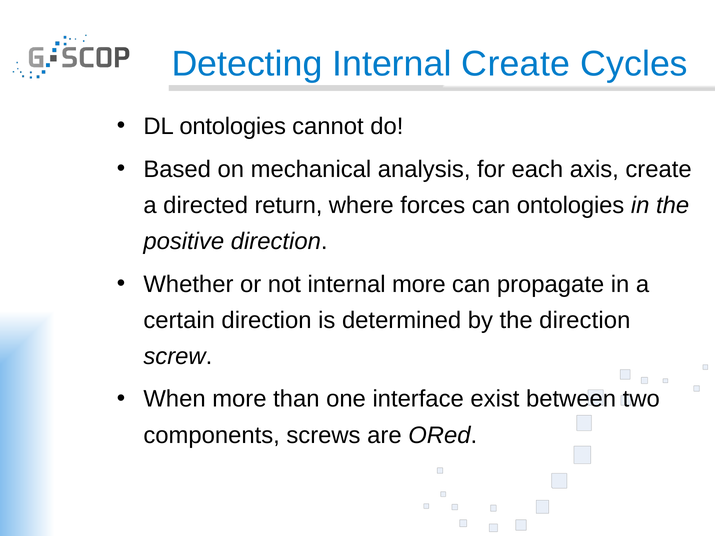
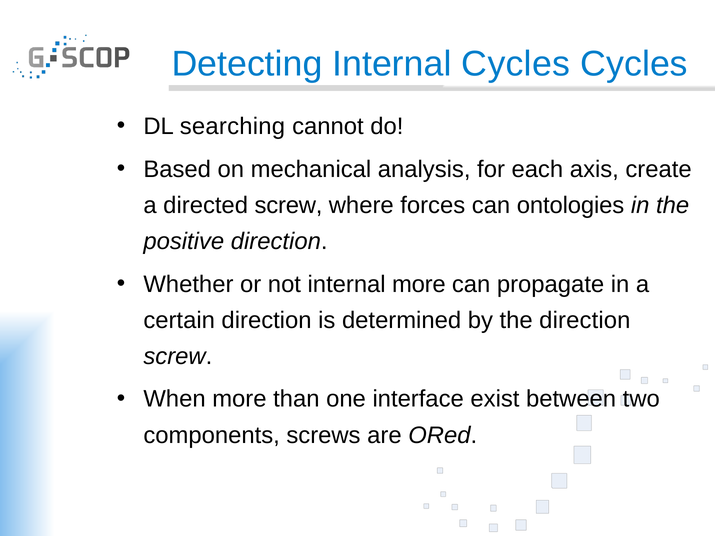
Internal Create: Create -> Cycles (516, 64)
DL ontologies: ontologies -> searching (232, 126)
directed return: return -> screw (289, 205)
